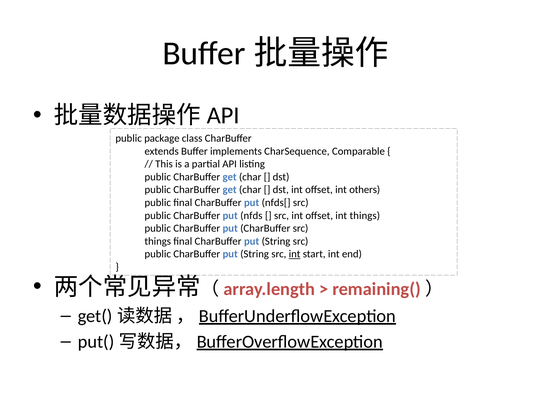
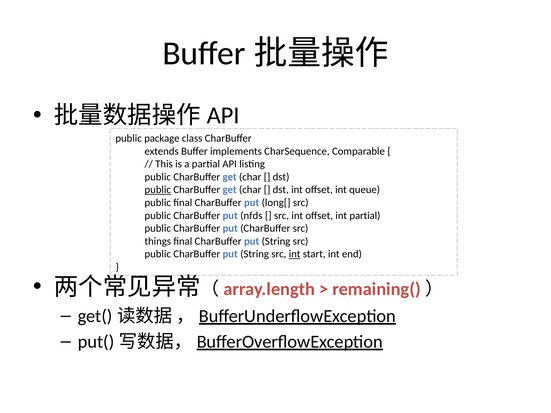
public underline: none -> present (158, 190)
others: others -> queue (365, 190)
nfds[: nfds[ -> long[ (276, 203)
int things: things -> partial (365, 216)
